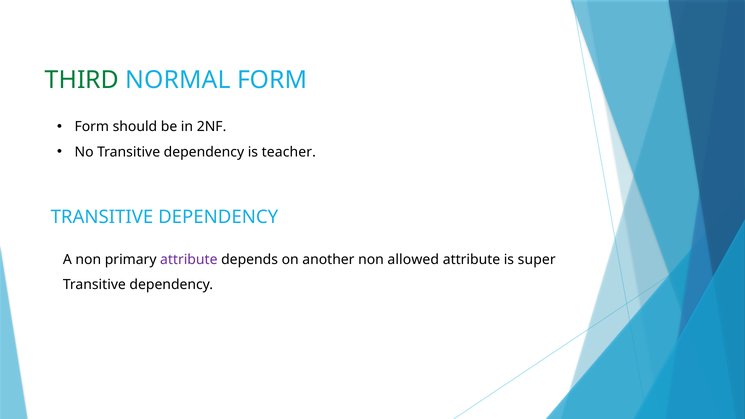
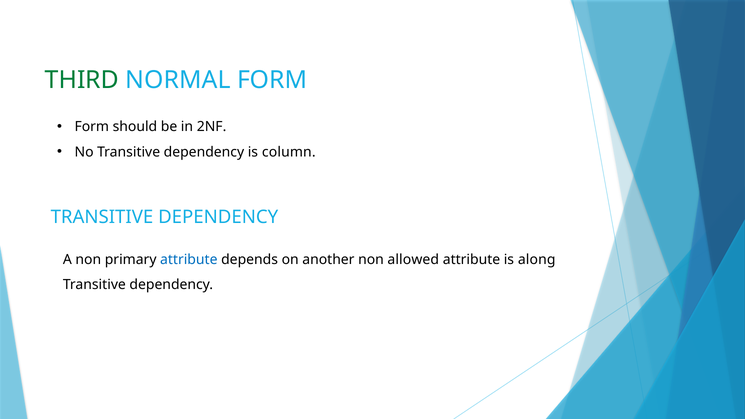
teacher: teacher -> column (289, 152)
attribute colour: purple -> blue (189, 260)
super: super -> along (537, 260)
